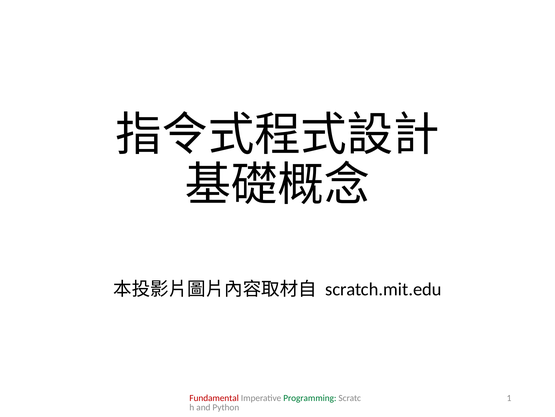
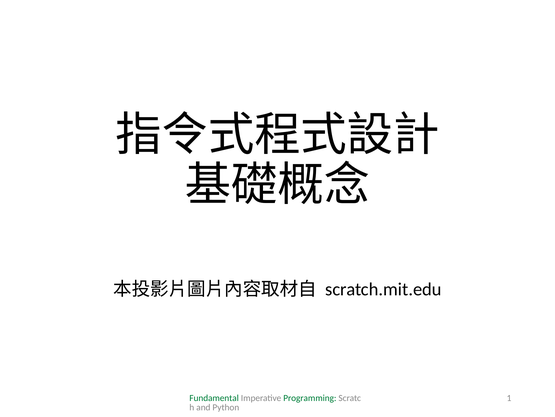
Fundamental colour: red -> green (214, 397)
